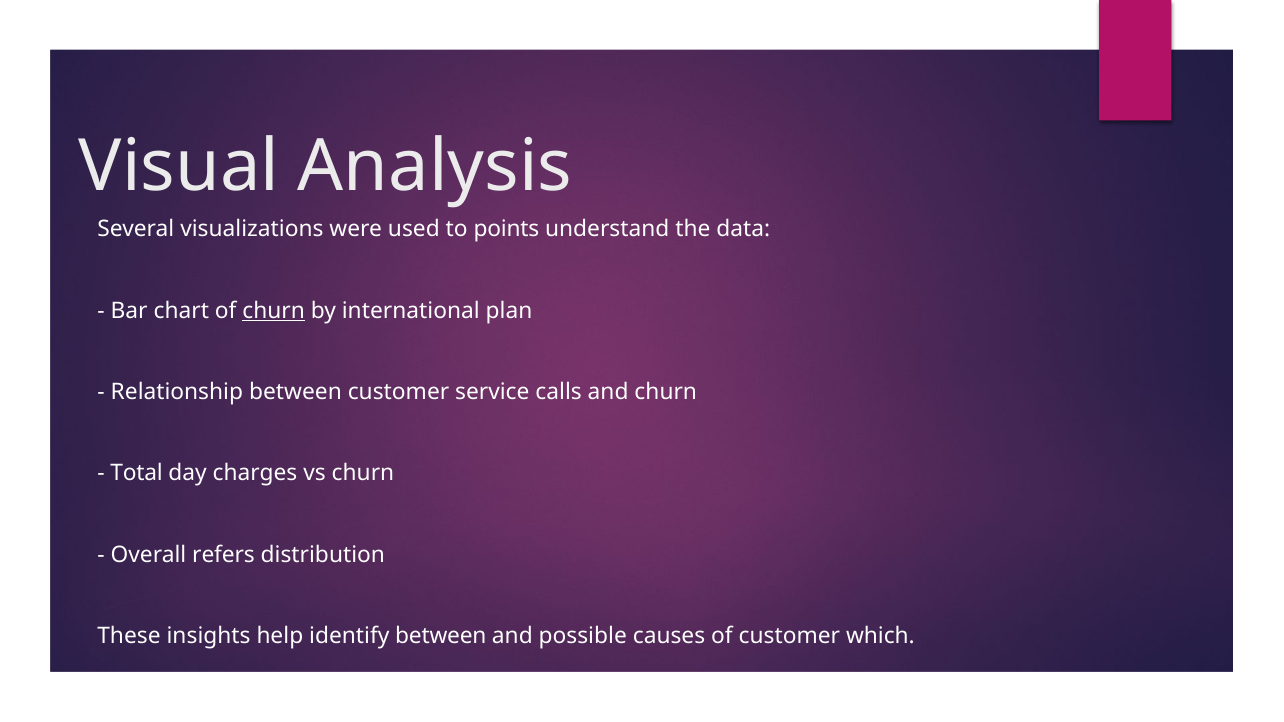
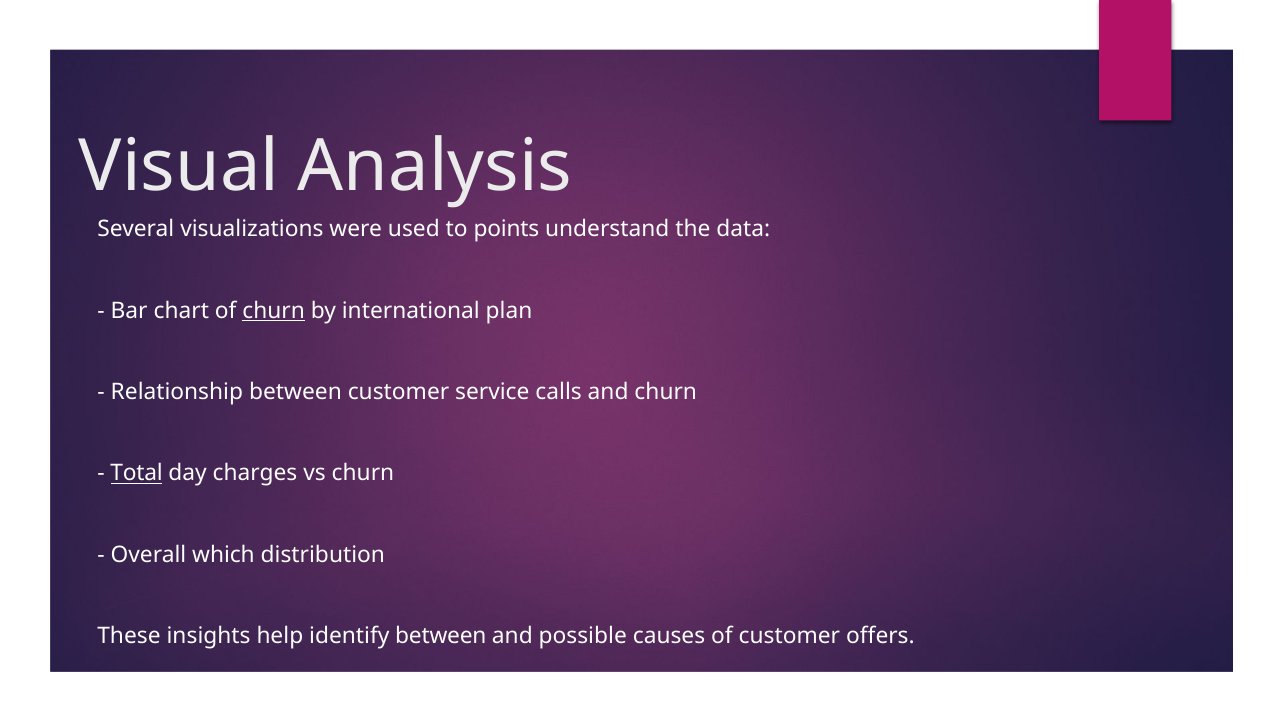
Total underline: none -> present (137, 474)
refers: refers -> which (224, 555)
which: which -> offers (880, 636)
